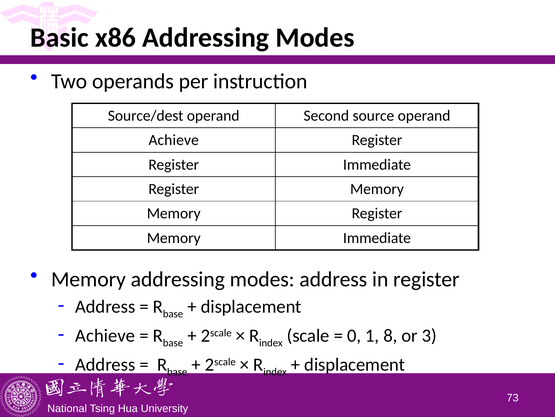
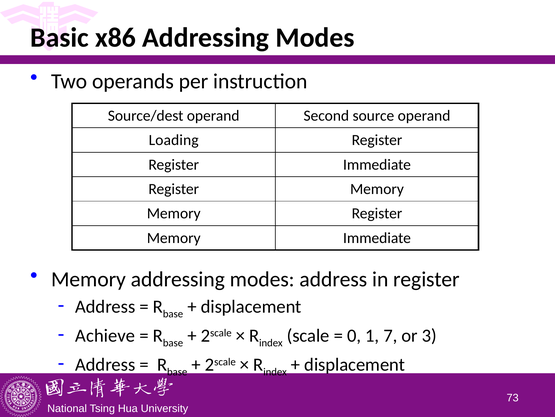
Achieve: Achieve -> Loading (174, 140)
8: 8 -> 7 (390, 335)
